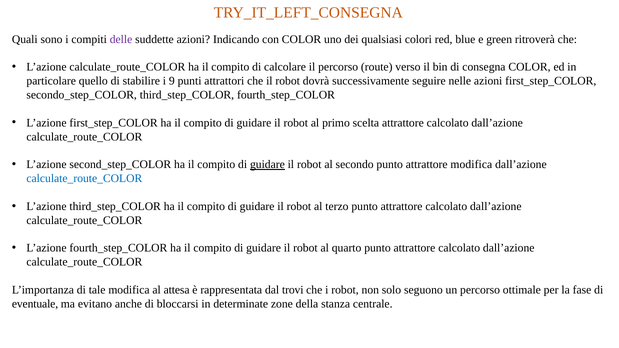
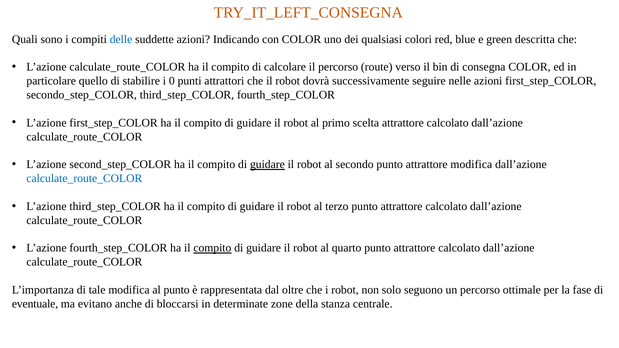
delle colour: purple -> blue (121, 39)
ritroverà: ritroverà -> descritta (535, 39)
9: 9 -> 0 (172, 81)
compito underline: none -> present (212, 248)
al attesa: attesa -> punto (177, 290)
trovi: trovi -> oltre (293, 290)
